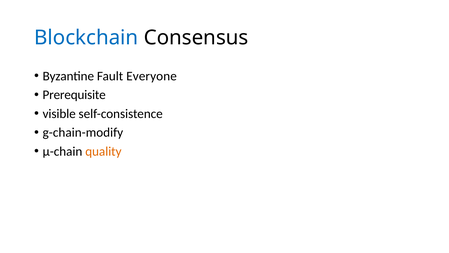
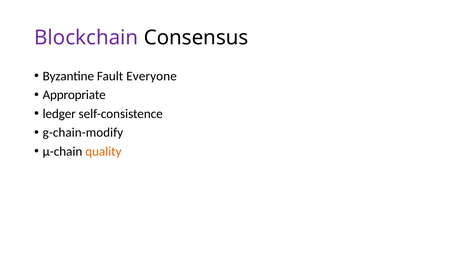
Blockchain colour: blue -> purple (86, 38)
Prerequisite: Prerequisite -> Appropriate (74, 95)
visible: visible -> ledger (59, 114)
